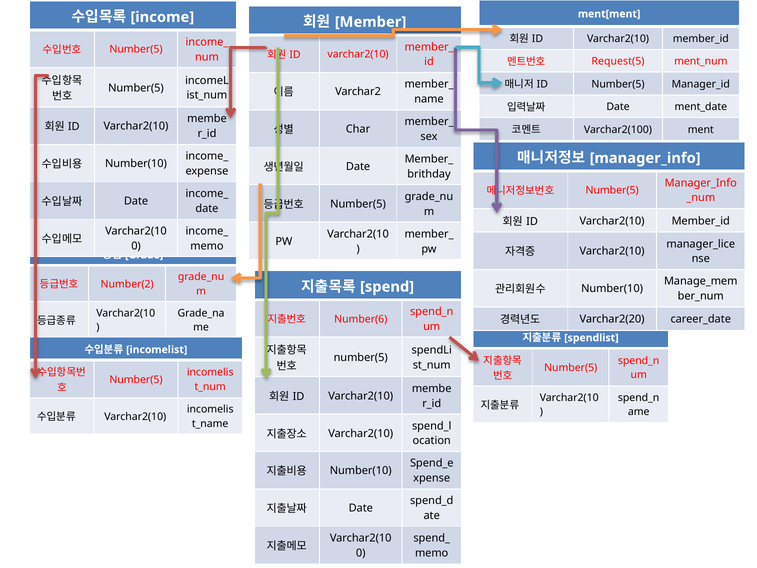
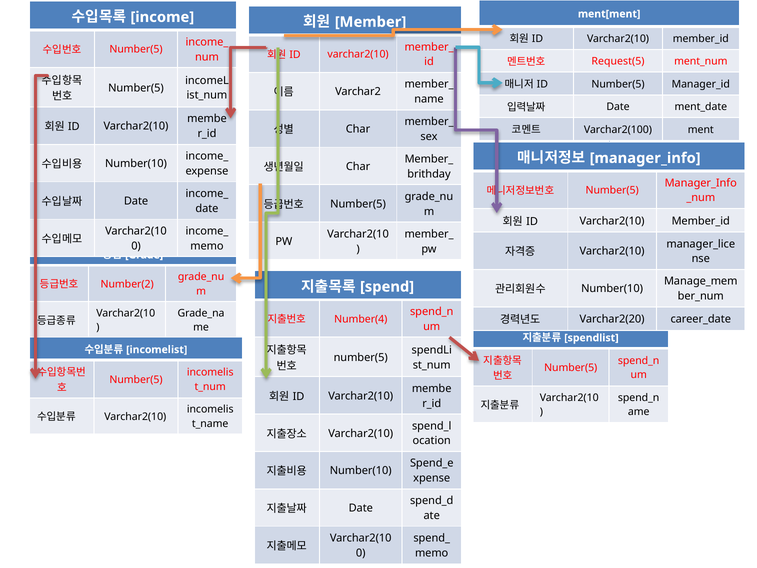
Date: Date -> Char (358, 167)
Number(6: Number(6 -> Number(4 (361, 319)
